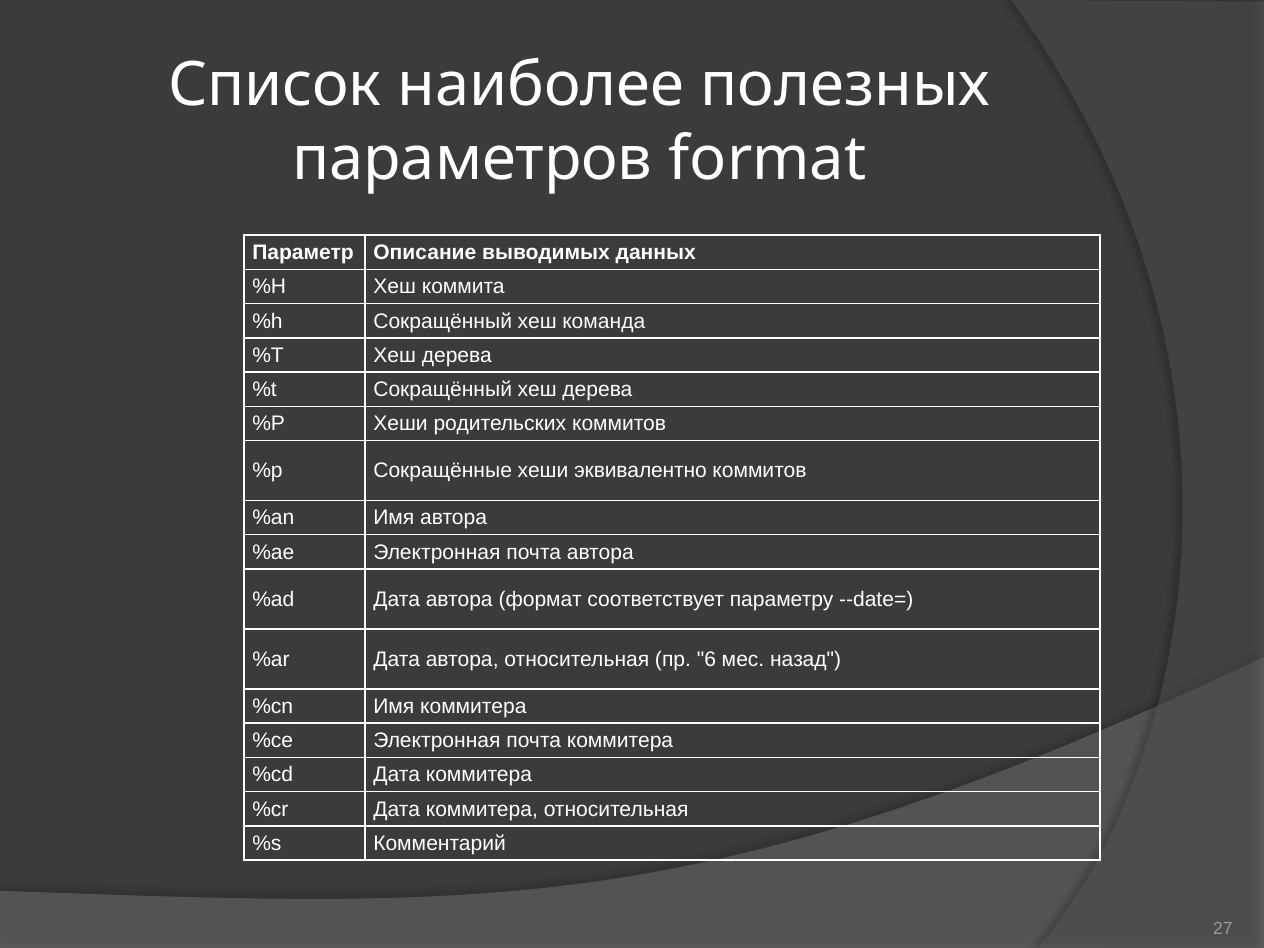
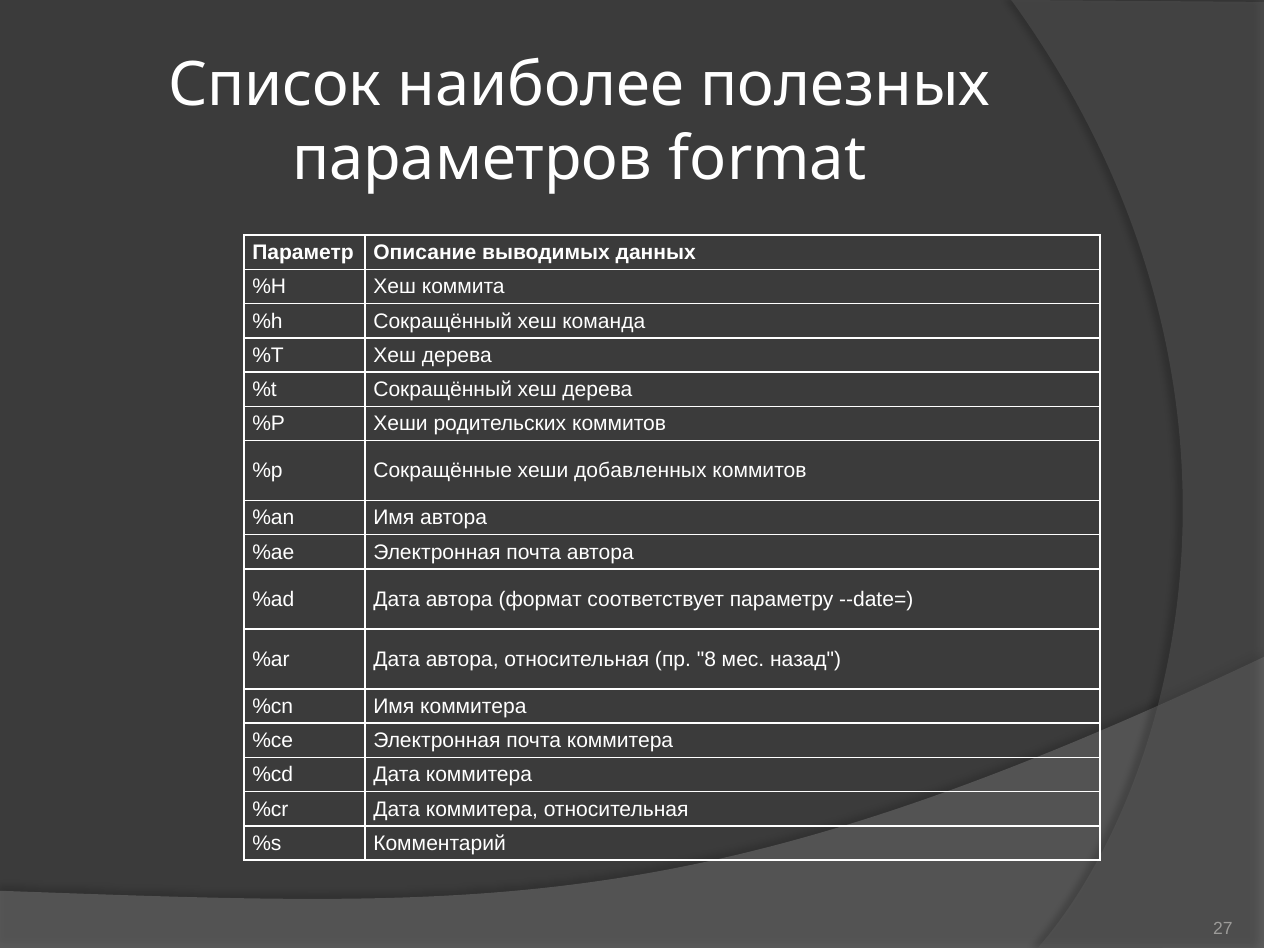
эквивалентно: эквивалентно -> добавленных (640, 471)
6: 6 -> 8 (706, 659)
